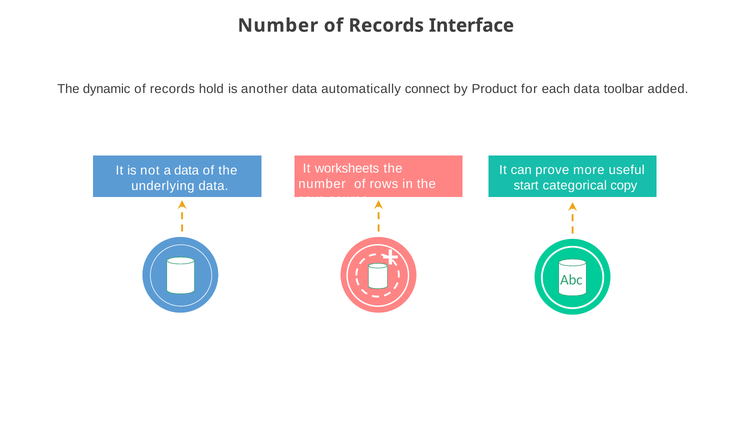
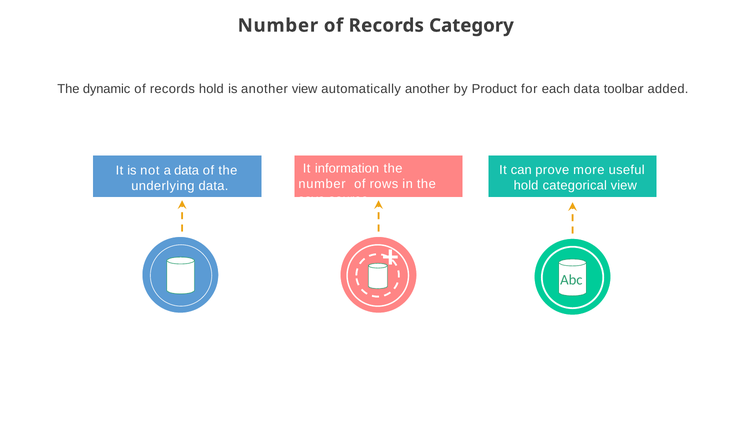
Interface: Interface -> Category (471, 26)
another data: data -> view (305, 89)
automatically connect: connect -> another (427, 89)
worksheets: worksheets -> information (347, 169)
start: start -> hold (526, 186)
categorical copy: copy -> view (624, 186)
